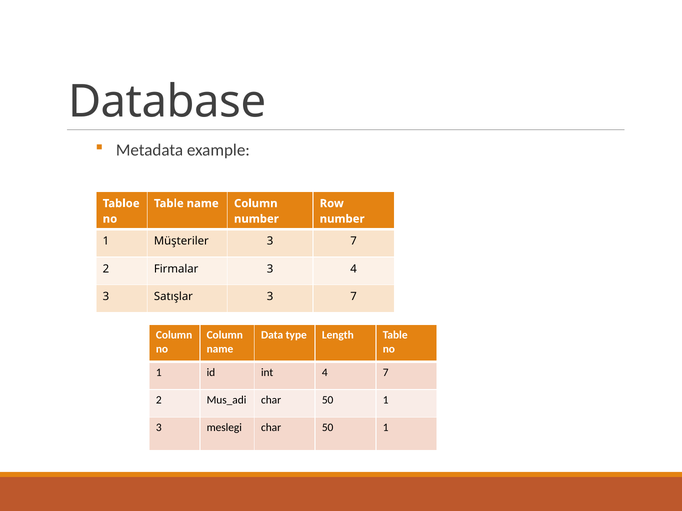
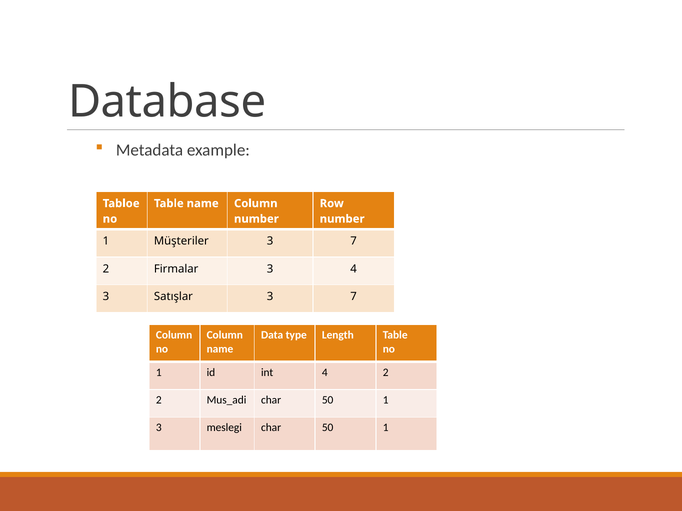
4 7: 7 -> 2 (386, 373)
